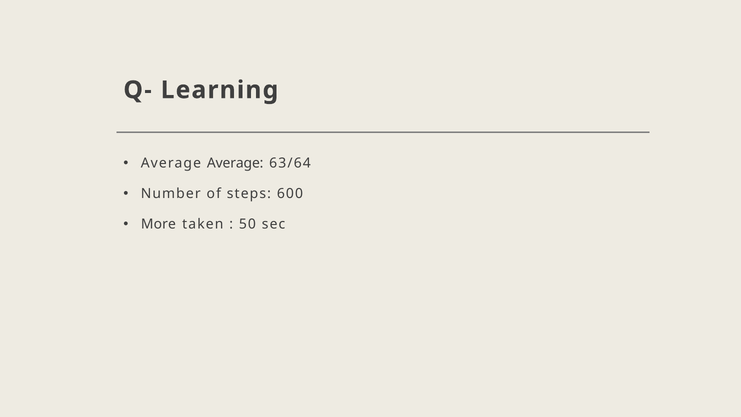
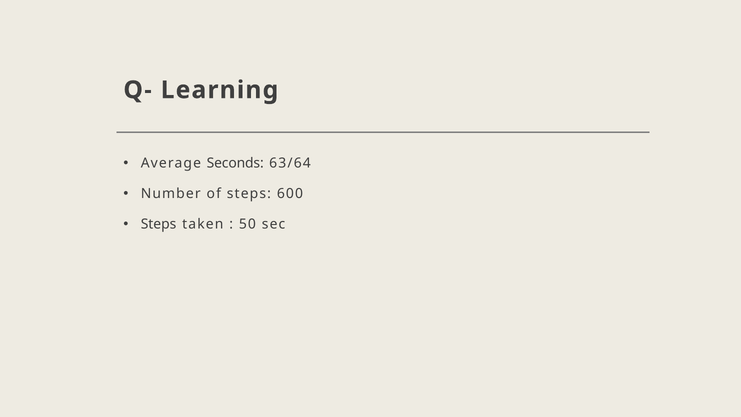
Average Average: Average -> Seconds (235, 163)
More: More -> Steps (159, 224)
